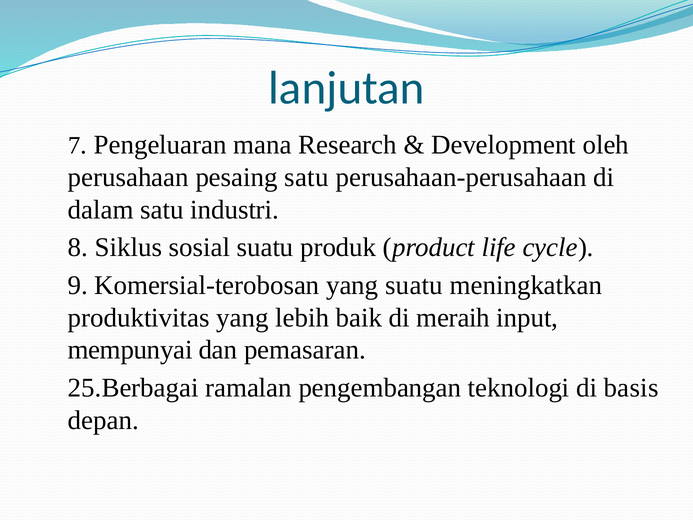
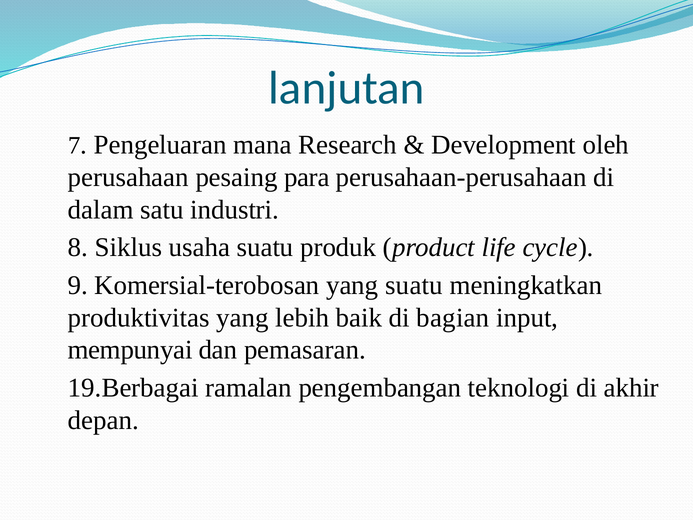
pesaing satu: satu -> para (307, 177)
sosial: sosial -> usaha (199, 247)
meraih: meraih -> bagian (453, 317)
25.Berbagai: 25.Berbagai -> 19.Berbagai (133, 388)
basis: basis -> akhir (631, 388)
